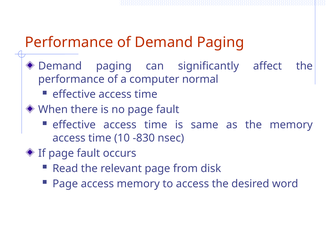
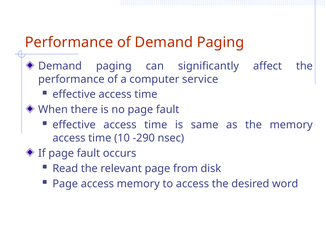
normal: normal -> service (200, 79)
-830: -830 -> -290 (144, 138)
